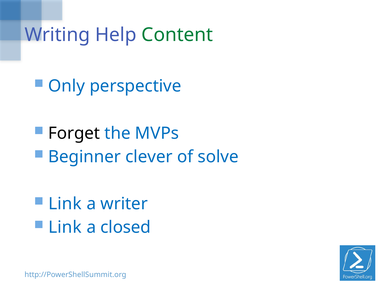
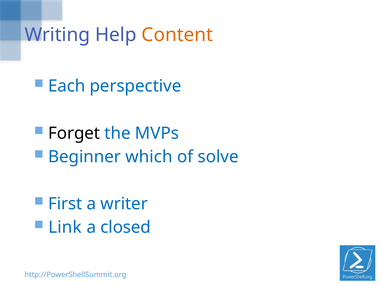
Content colour: green -> orange (177, 35)
Only: Only -> Each (67, 86)
clever: clever -> which (149, 157)
Link: Link -> First (65, 204)
